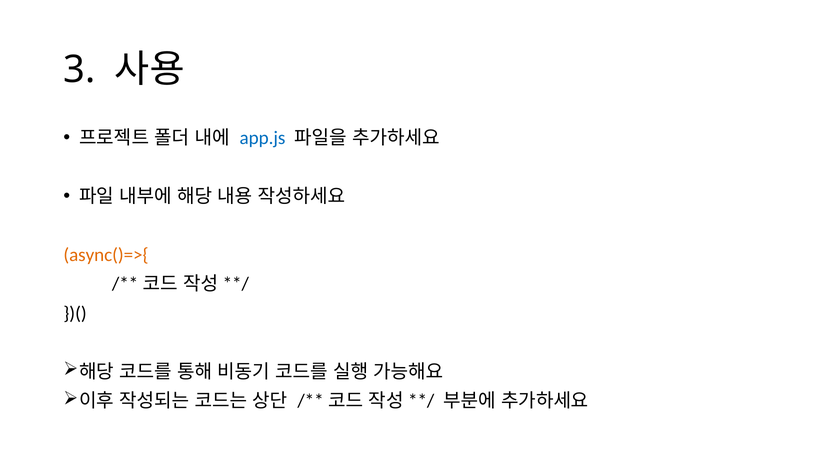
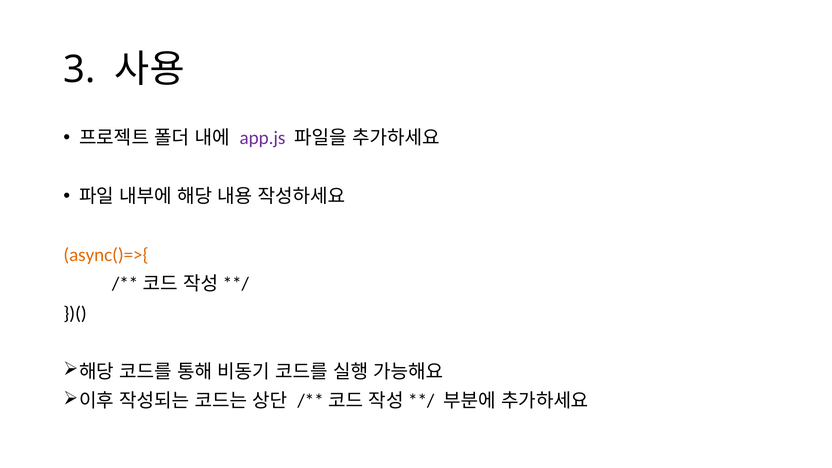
app.js colour: blue -> purple (263, 138)
